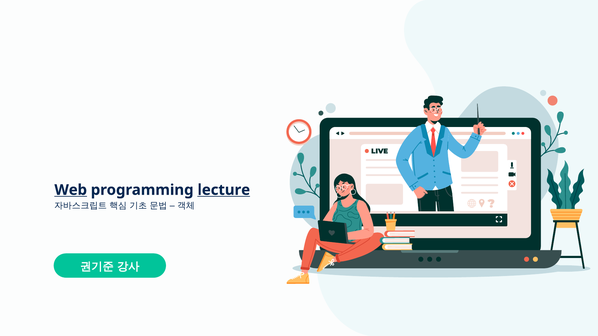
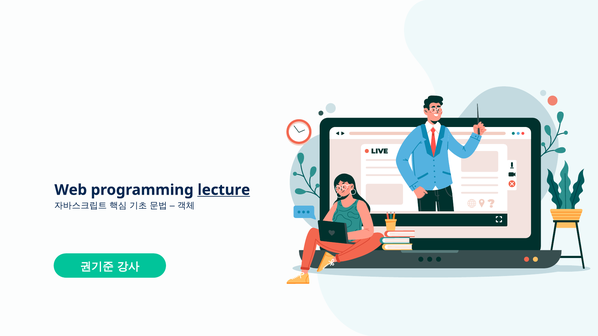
Web underline: present -> none (71, 190)
